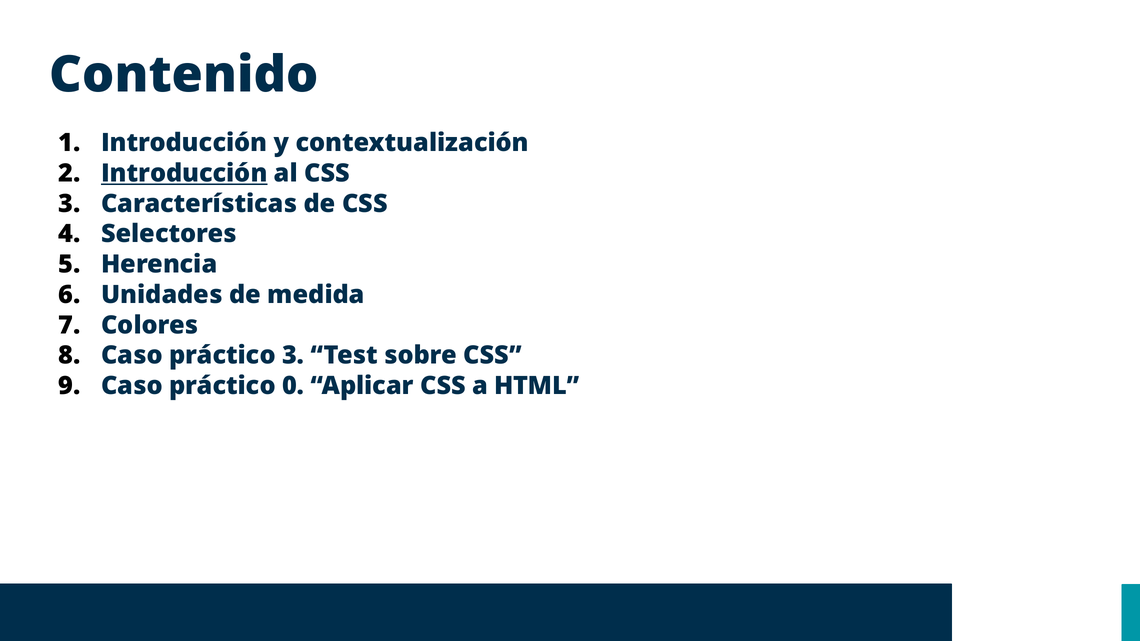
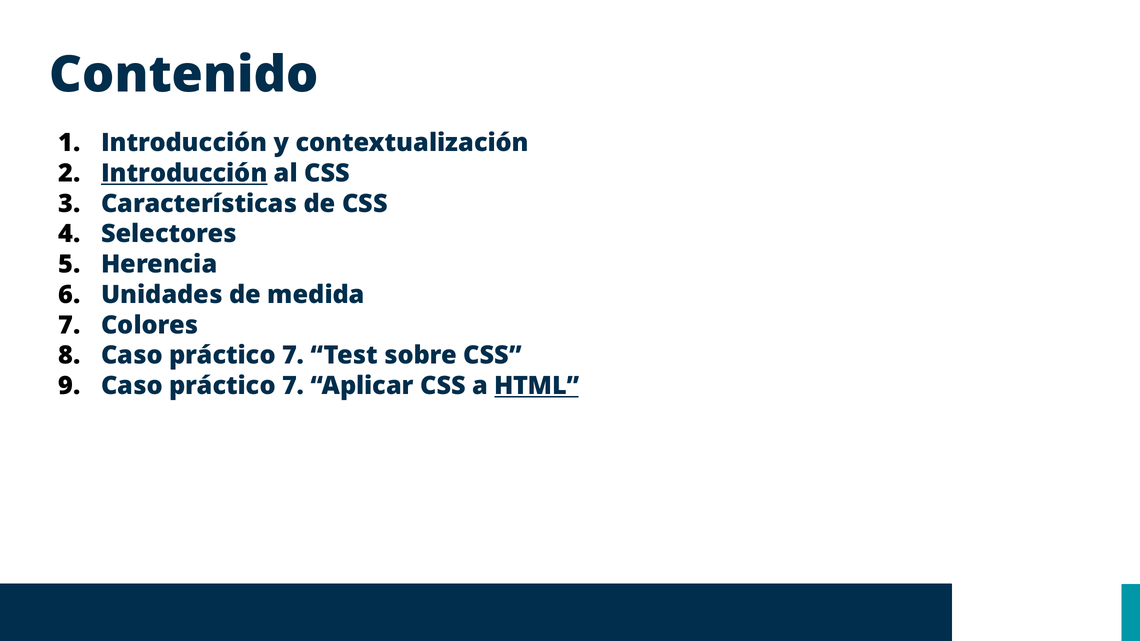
3: 3 -> 7 (293, 356)
0: 0 -> 7 (293, 386)
HTML underline: none -> present (537, 386)
